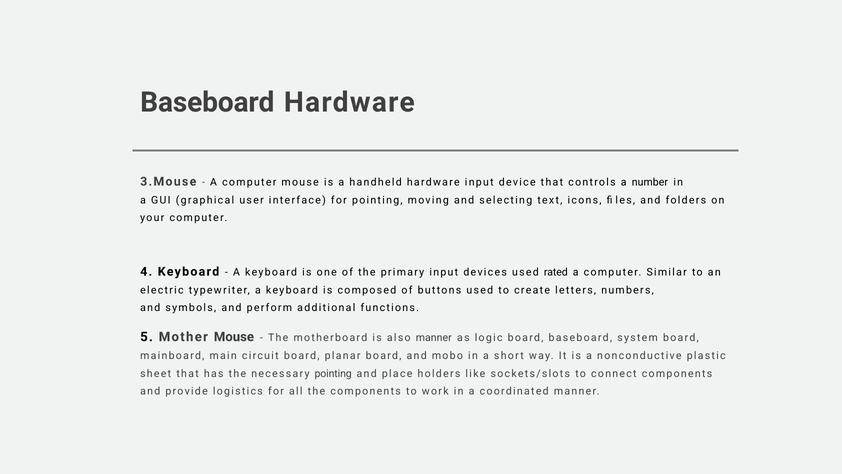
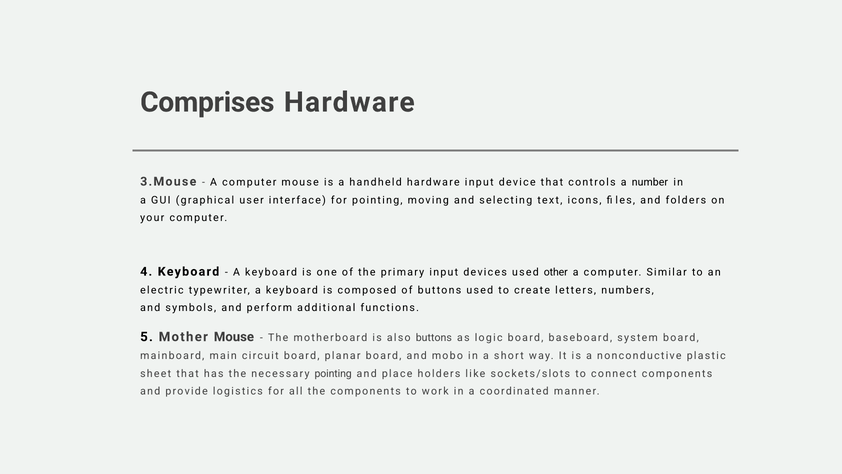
Baseboard: Baseboard -> Comprises (207, 102)
rated: rated -> other (556, 272)
also manner: manner -> buttons (434, 337)
